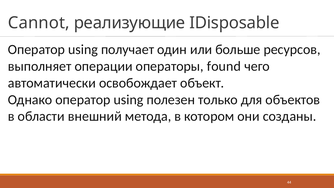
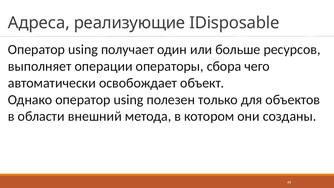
Cannot: Cannot -> Адреса (39, 23)
found: found -> сбора (224, 66)
